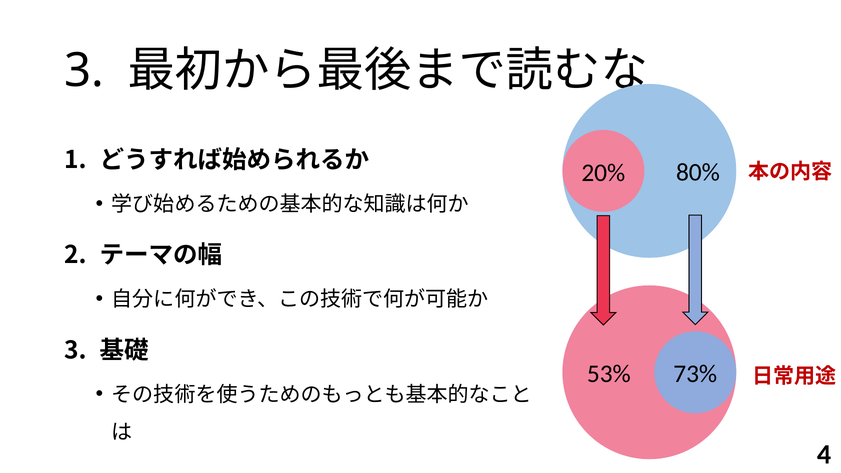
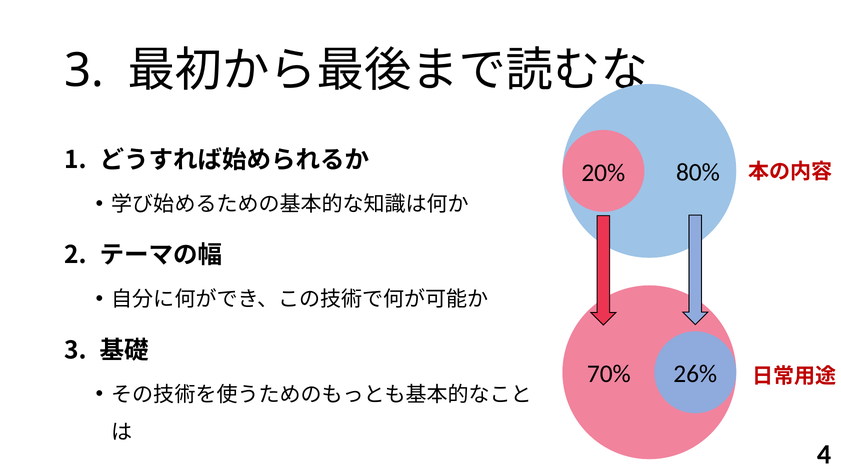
53%: 53% -> 70% (609, 374)
73%: 73% -> 26% (695, 374)
